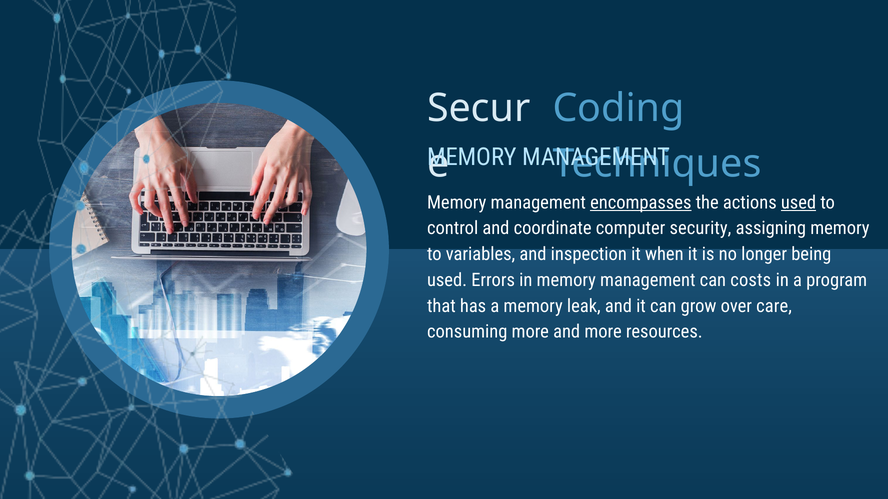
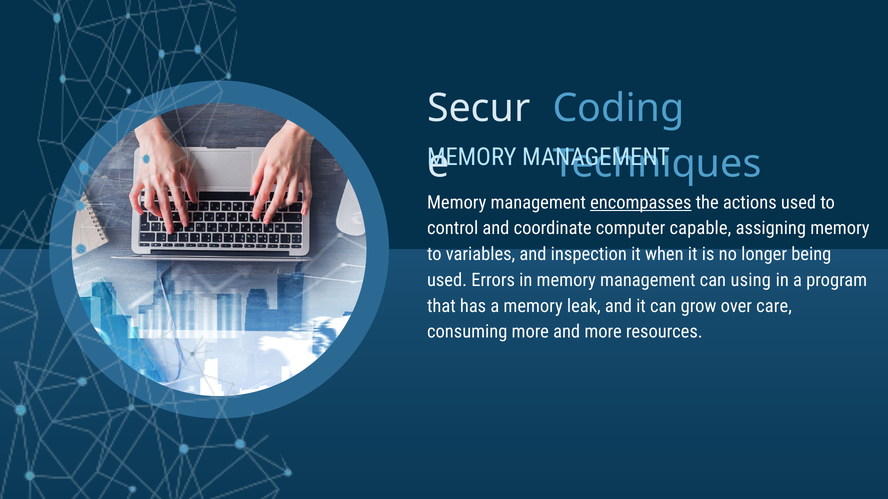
used underline: present -> none (799, 203)
security: security -> capable (700, 229)
costs: costs -> using (751, 280)
